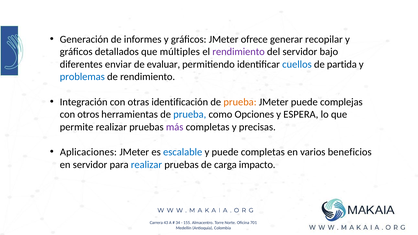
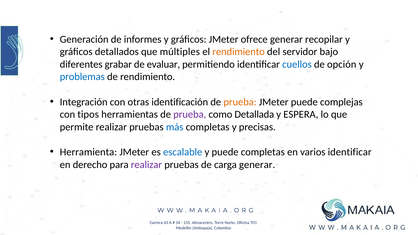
rendimiento colour: purple -> orange (239, 52)
enviar: enviar -> grabar (118, 64)
partida: partida -> opción (342, 64)
otros: otros -> tipos (88, 115)
prueba colour: blue -> purple (190, 115)
Opciones: Opciones -> Detallada (254, 115)
más colour: purple -> blue (175, 127)
Aplicaciones: Aplicaciones -> Herramienta (88, 152)
varios beneficios: beneficios -> identificar (350, 152)
en servidor: servidor -> derecho (90, 165)
realizar colour: blue -> purple (146, 165)
carga impacto: impacto -> generar (257, 165)
